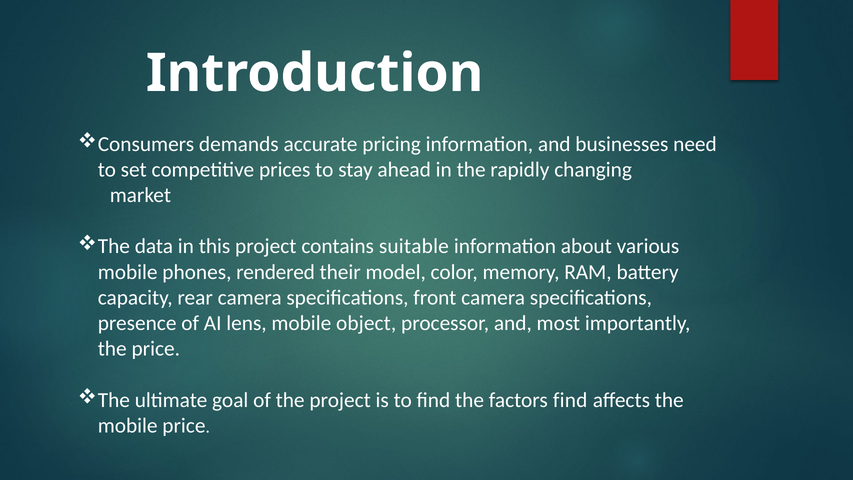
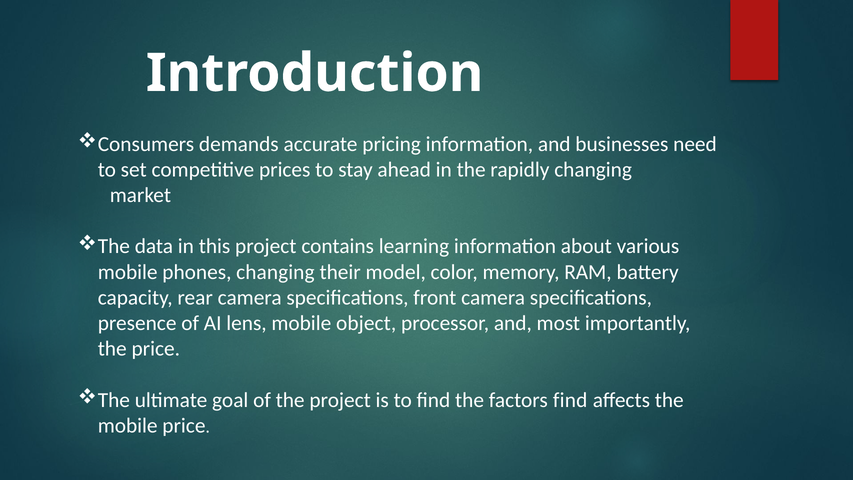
suitable: suitable -> learning (414, 246)
phones rendered: rendered -> changing (275, 272)
